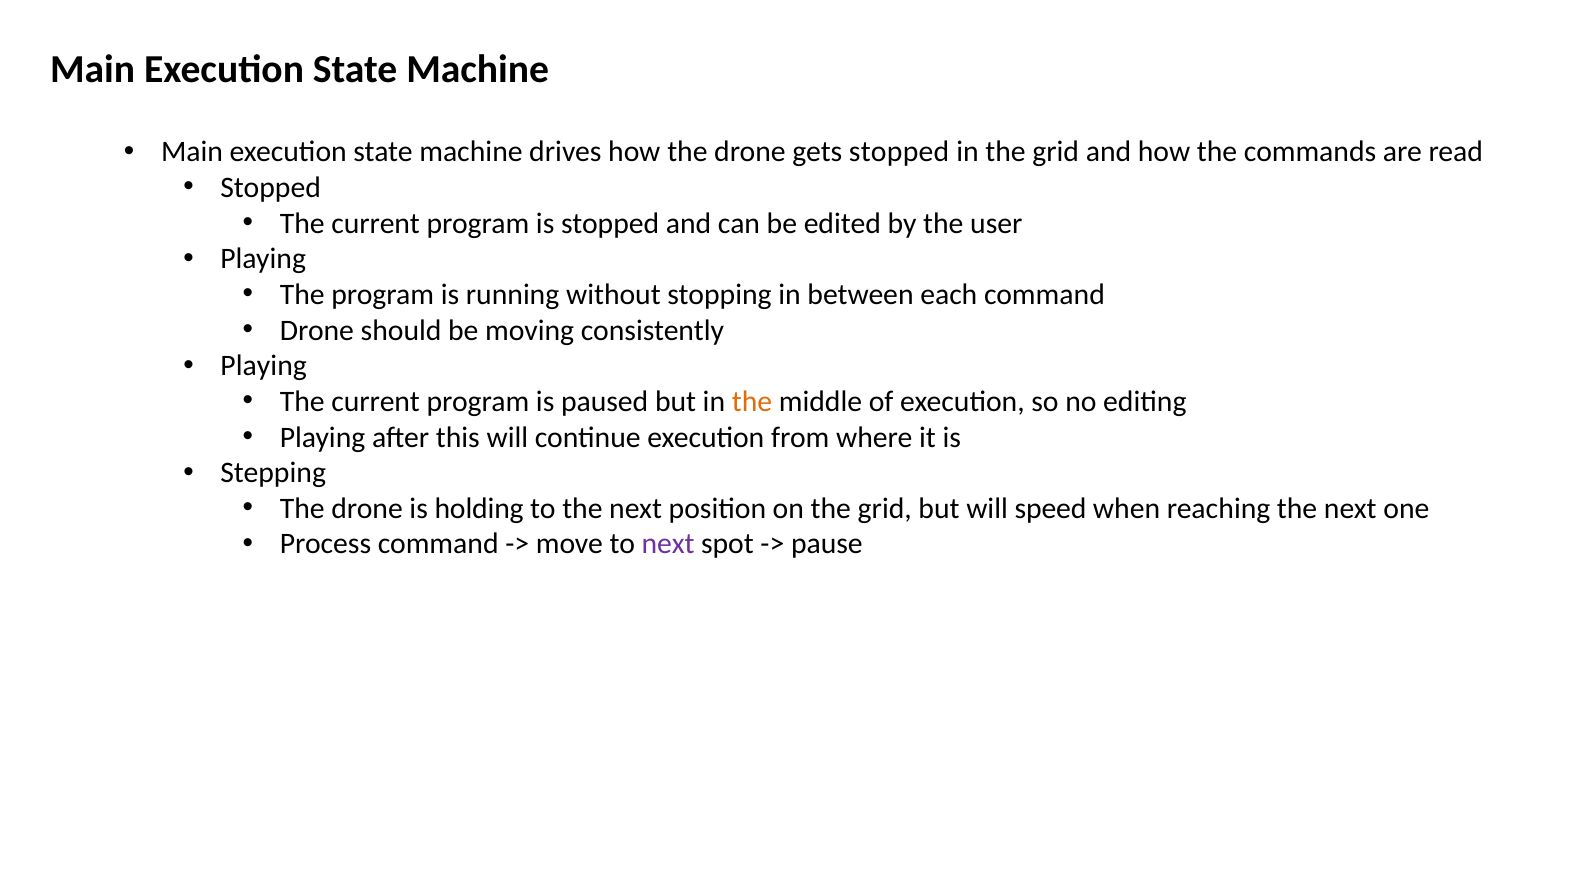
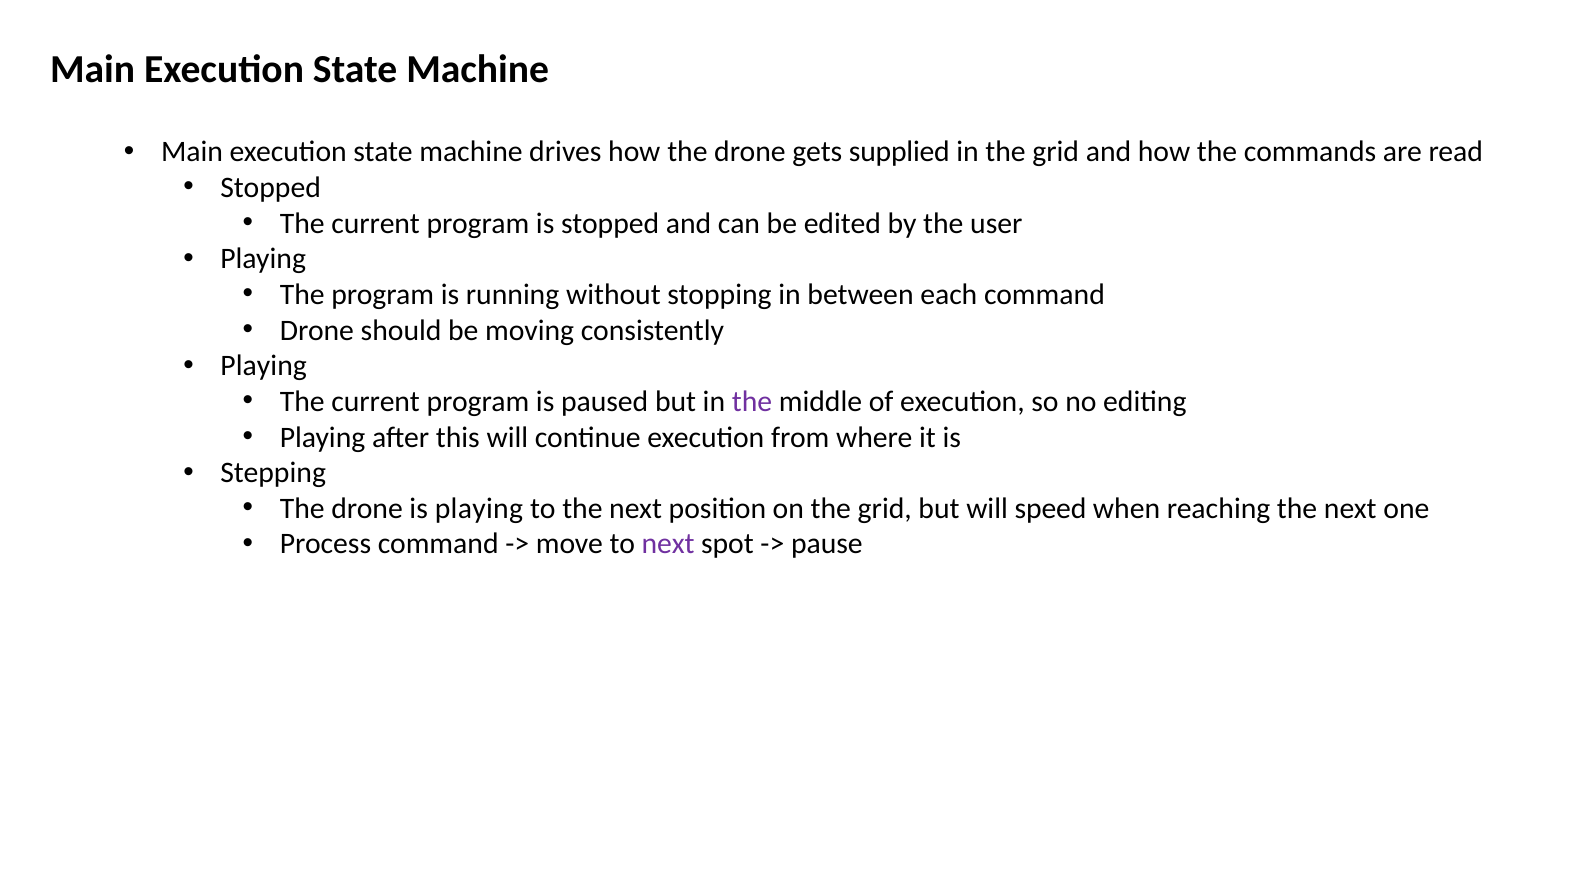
gets stopped: stopped -> supplied (899, 152)
the colour: orange -> purple (752, 402)
is holding: holding -> playing (479, 509)
